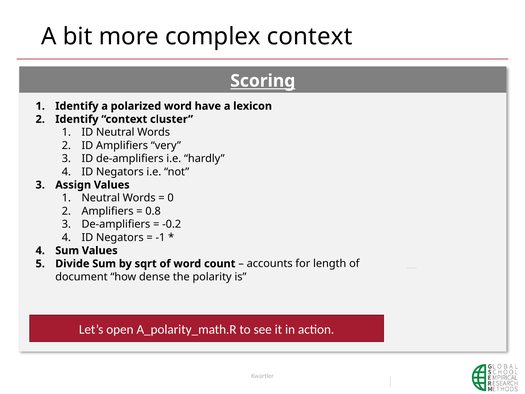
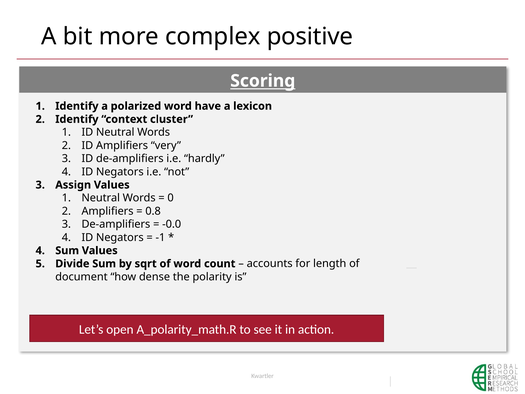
complex context: context -> positive (310, 36)
-0.2: -0.2 -> -0.0 (172, 224)
